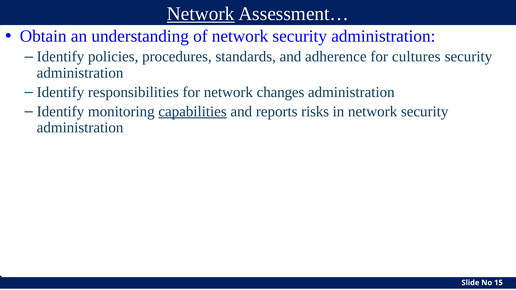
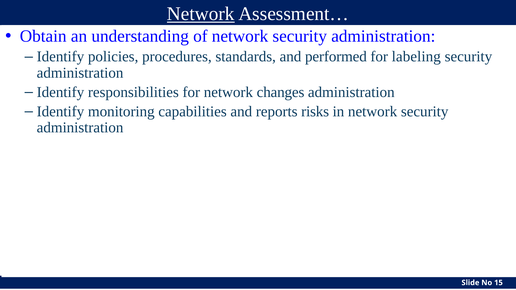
adherence: adherence -> performed (336, 57)
cultures: cultures -> labeling (416, 57)
capabilities underline: present -> none (193, 112)
